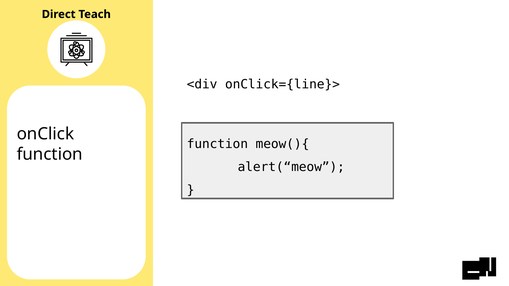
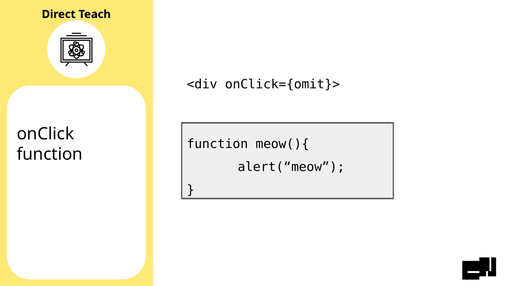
onClick={line}>: onClick={line}> -> onClick={omit}> (282, 84)
